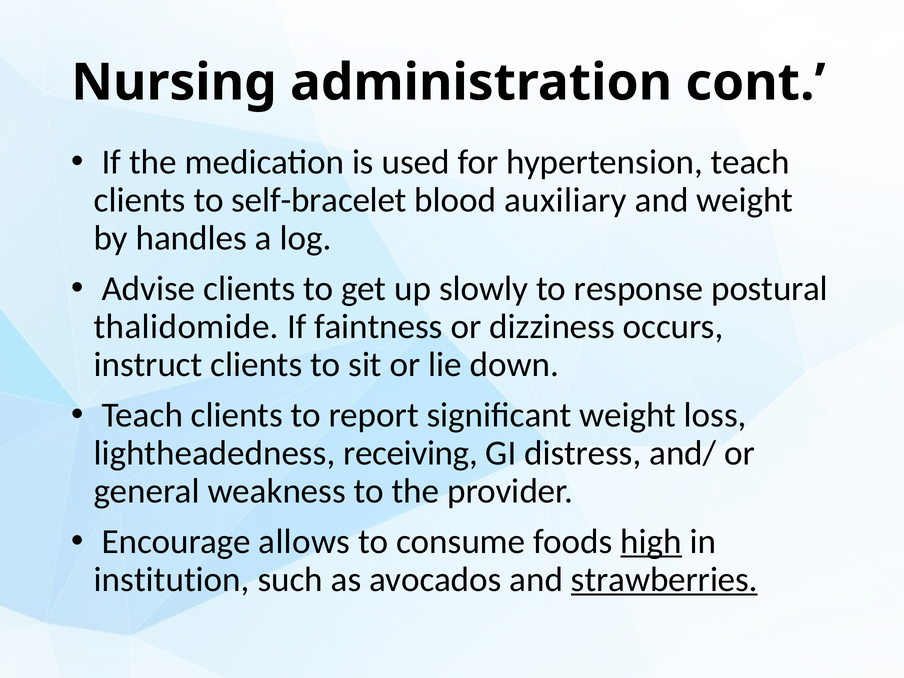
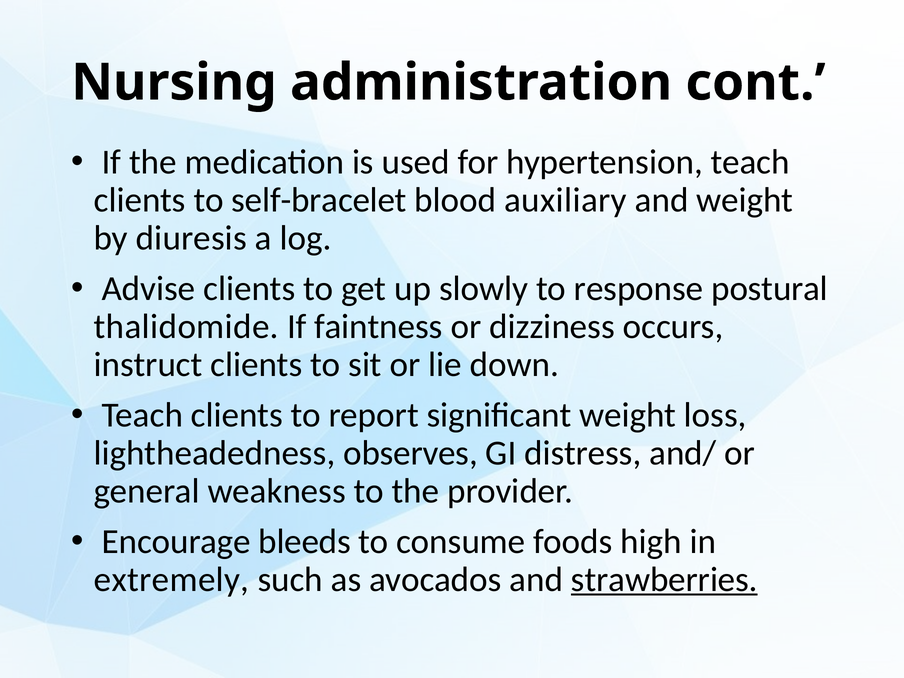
handles: handles -> diuresis (191, 238)
receiving: receiving -> observes (410, 453)
allows: allows -> bleeds (305, 542)
high underline: present -> none (651, 542)
institution: institution -> extremely (171, 580)
